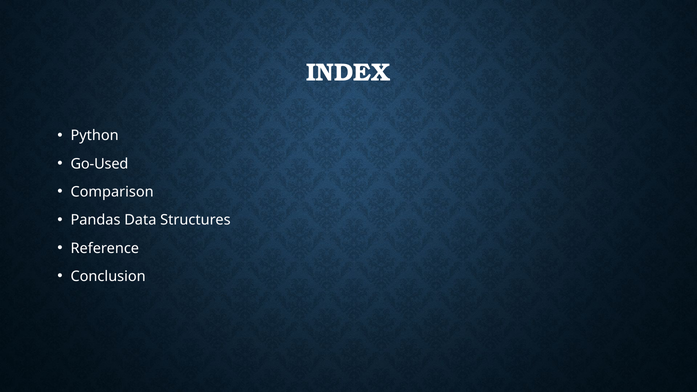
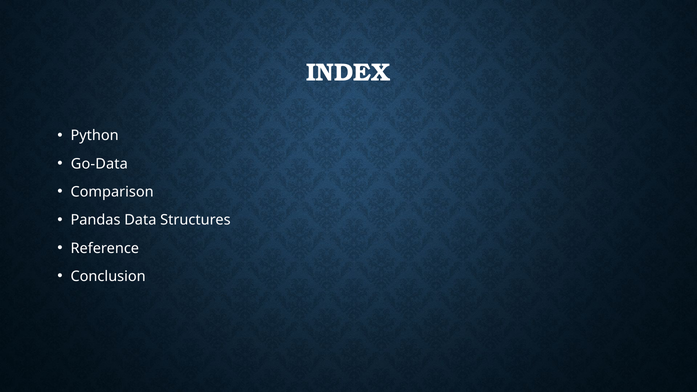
Go-Used: Go-Used -> Go-Data (99, 164)
